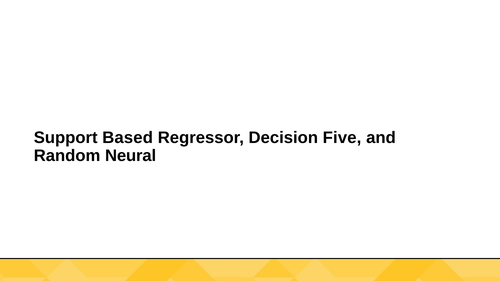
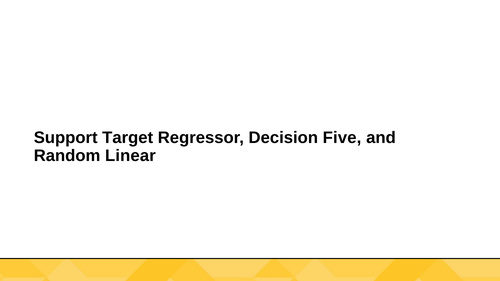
Based: Based -> Target (128, 138)
Neural: Neural -> Linear (130, 156)
